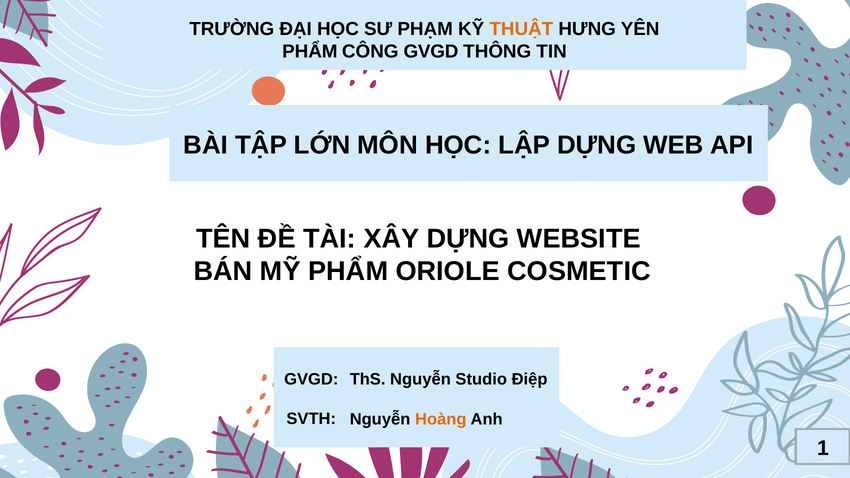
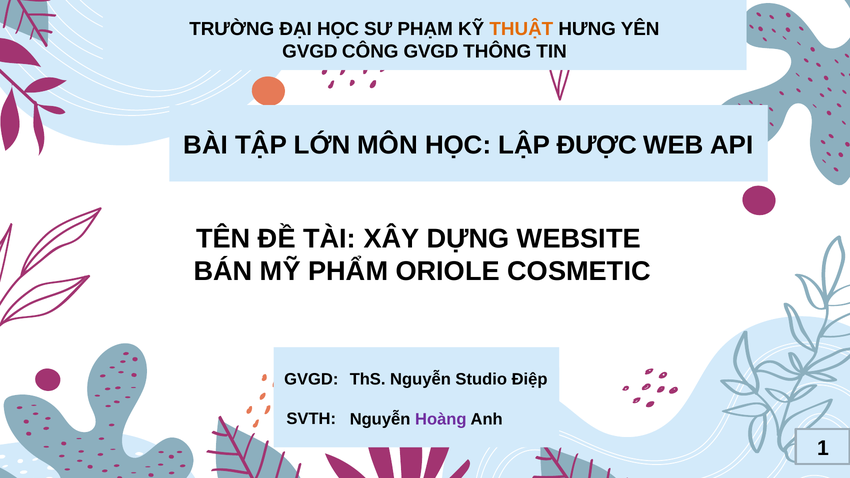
PHẨM: PHẨM -> GVGD (310, 52)
LẬP DỰNG: DỰNG -> ĐƯỢC (597, 145)
Hoàng colour: orange -> purple (441, 419)
